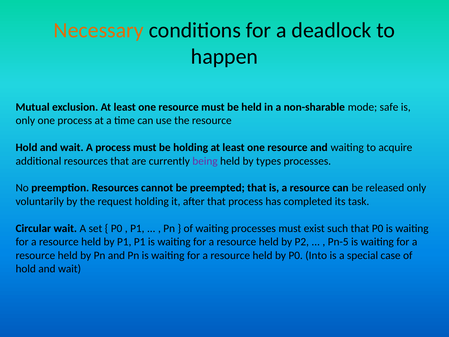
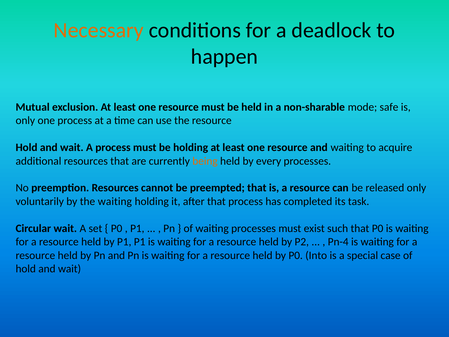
being colour: purple -> orange (205, 161)
types: types -> every (269, 161)
the request: request -> waiting (115, 201)
Pn-5: Pn-5 -> Pn-4 (338, 242)
